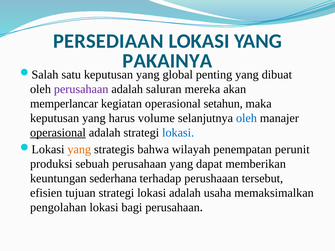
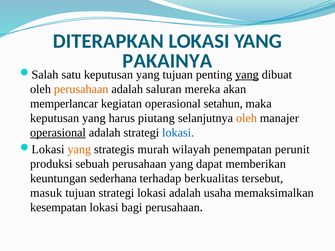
PERSEDIAAN: PERSEDIAAN -> DITERAPKAN (108, 41)
yang global: global -> tujuan (178, 75)
yang underline: none -> present (247, 75)
perusahaan colour: purple -> orange (81, 89)
volume: volume -> piutang (156, 118)
oleh colour: blue -> orange (246, 118)
bahwa: bahwa -> murah (153, 150)
perushaaan: perushaaan -> berkualitas (211, 179)
efisien: efisien -> masuk (46, 193)
pengolahan: pengolahan -> kesempatan (58, 208)
